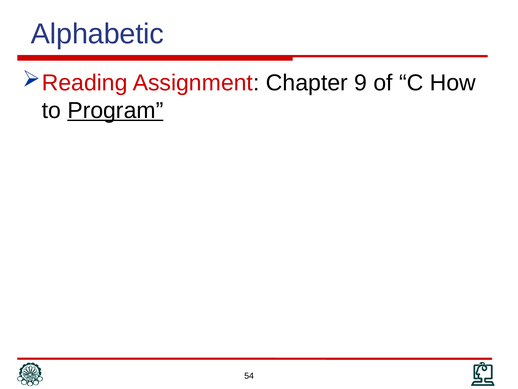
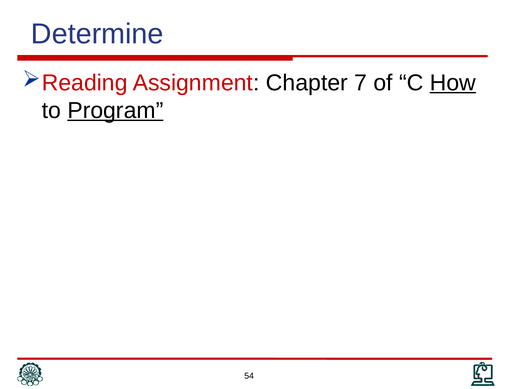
Alphabetic: Alphabetic -> Determine (97, 34)
9: 9 -> 7 (361, 83)
How underline: none -> present (453, 83)
